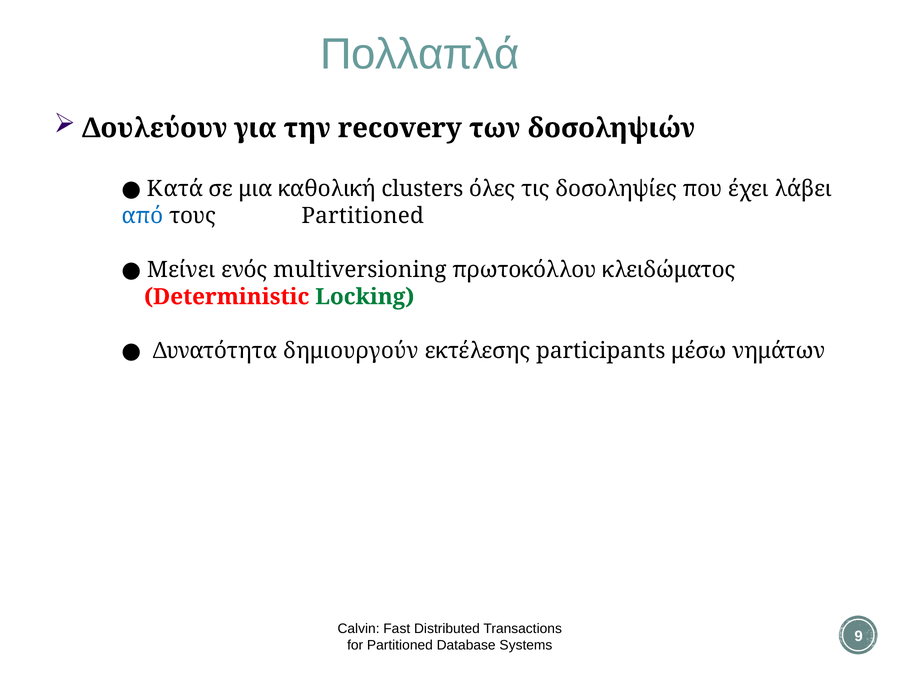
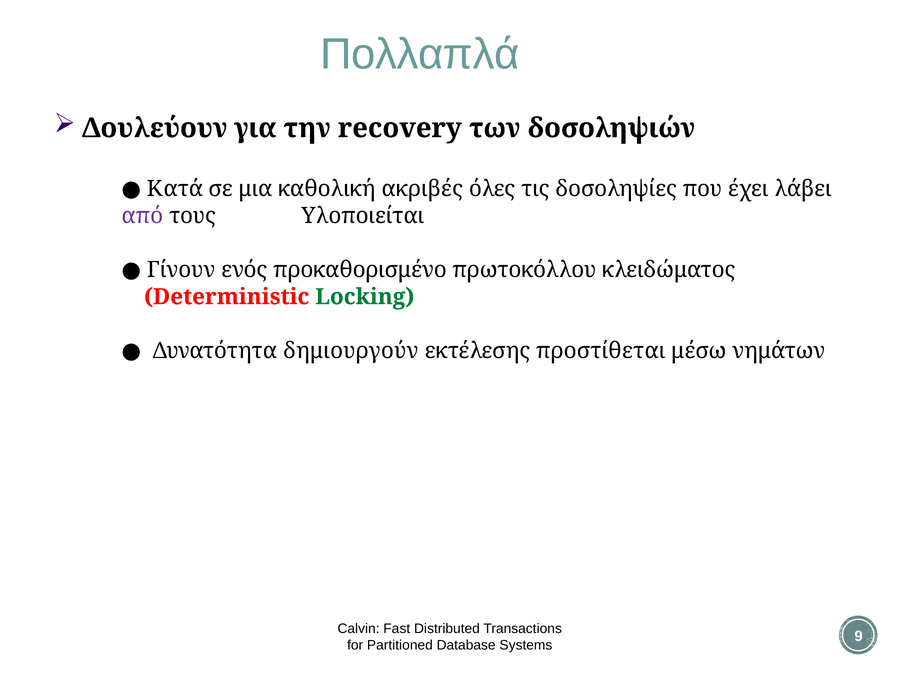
clusters: clusters -> ακριβές (422, 189)
από colour: blue -> purple (142, 216)
τους Partitioned: Partitioned -> Yλοποιείται (363, 216)
Μείνει: Μείνει -> Γίνουν (181, 270)
multiversioning: multiversioning -> προκαθορισμένο (360, 270)
participants: participants -> προστίθεται (601, 351)
